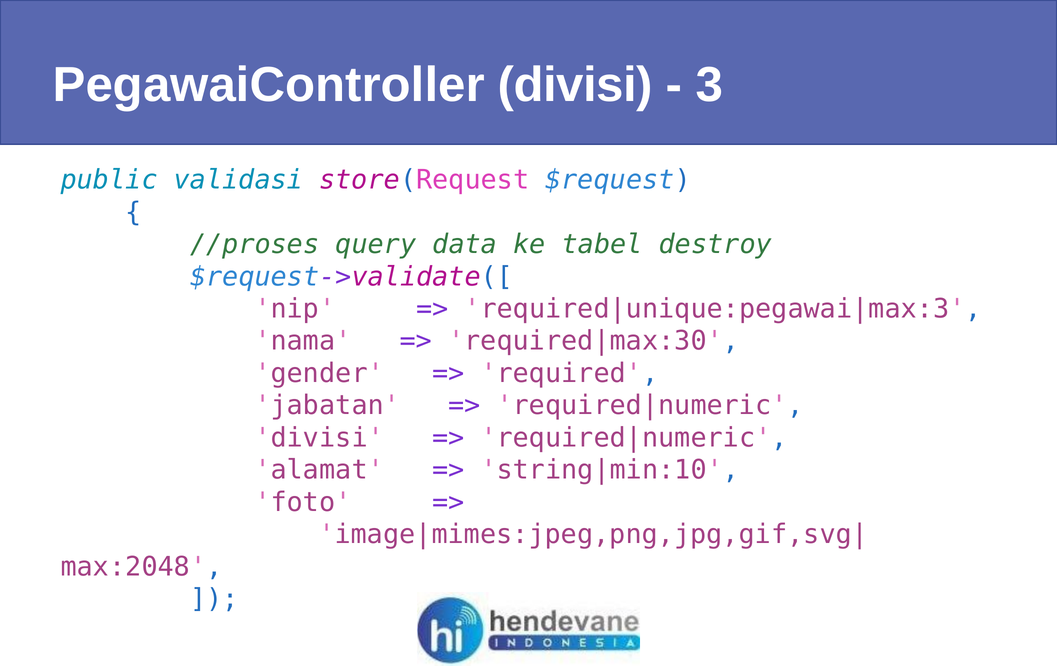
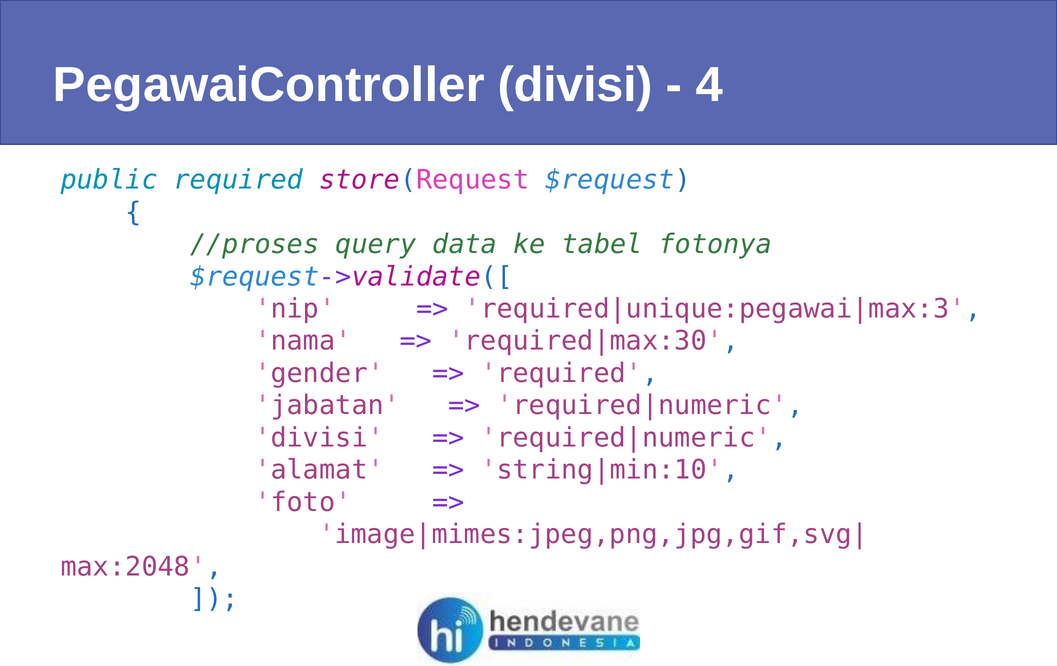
3: 3 -> 4 (710, 85)
public validasi: validasi -> required (238, 180)
destroy: destroy -> fotonya (715, 244)
